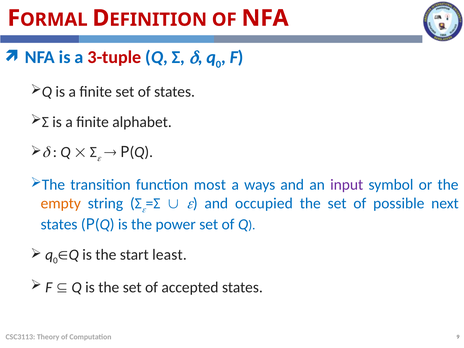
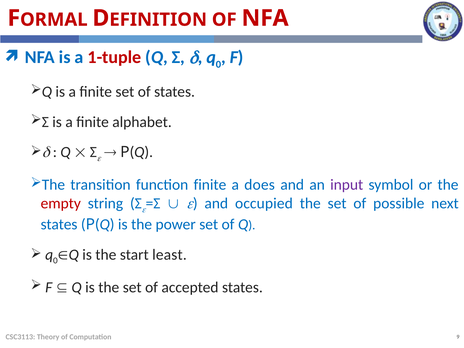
3-tuple: 3-tuple -> 1-tuple (114, 57)
function most: most -> finite (210, 185)
ways: ways -> does (260, 185)
empty colour: orange -> red (61, 203)
